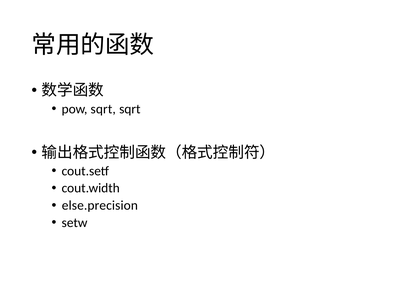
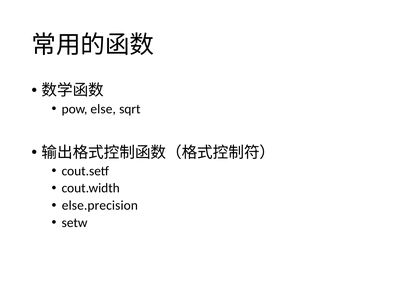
pow sqrt: sqrt -> else (103, 109)
